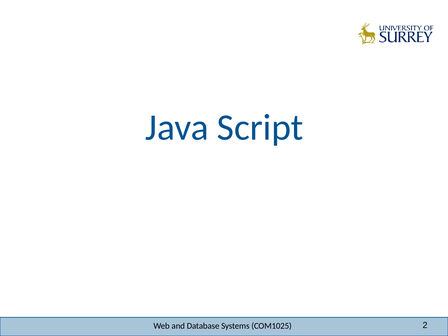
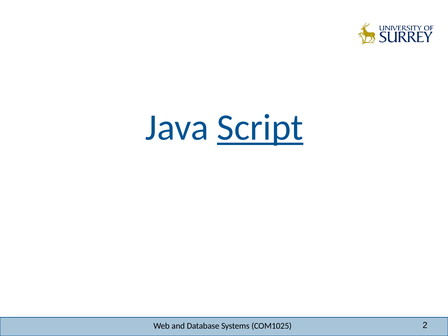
Script underline: none -> present (260, 128)
